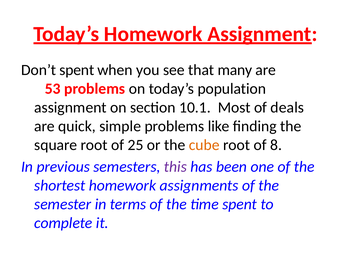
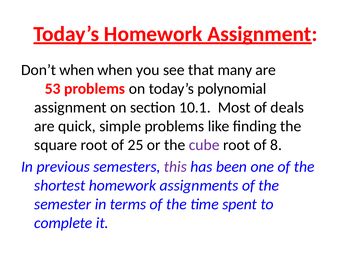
Don’t spent: spent -> when (77, 70)
population: population -> polynomial (232, 89)
cube colour: orange -> purple (204, 145)
